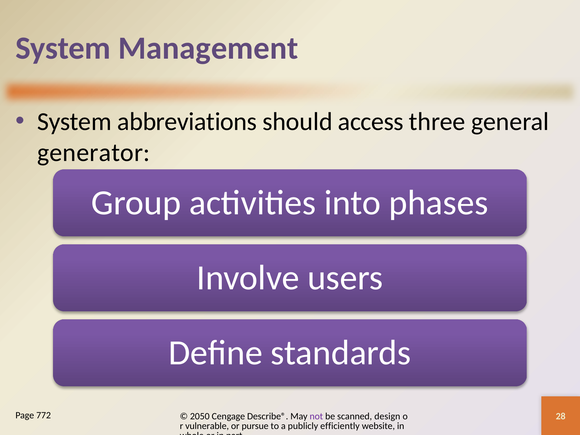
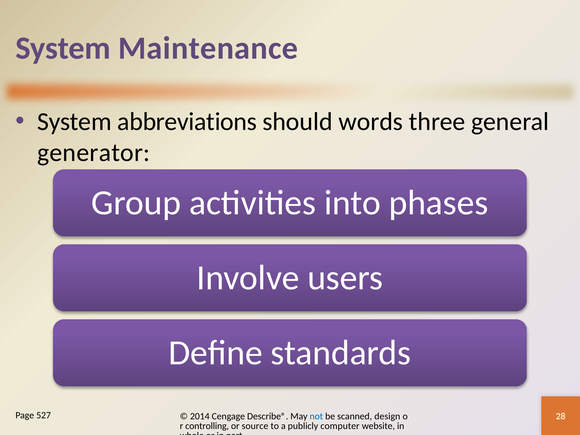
Management: Management -> Maintenance (208, 48)
access: access -> words (371, 122)
772: 772 -> 527 (44, 415)
2050: 2050 -> 2014 (200, 416)
not colour: purple -> blue (316, 416)
vulnerable: vulnerable -> controlling (207, 426)
pursue: pursue -> source (255, 426)
efficiently: efficiently -> computer (340, 426)
